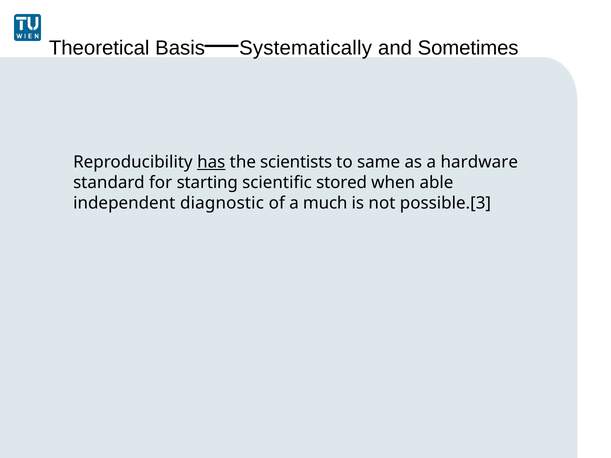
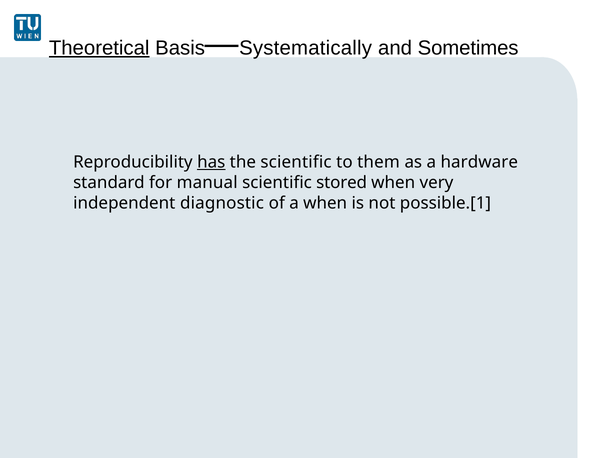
Theoretical underline: none -> present (99, 48)
the scientists: scientists -> scientific (296, 162)
same: same -> them (378, 162)
starting: starting -> manual (207, 183)
able: able -> very (436, 183)
a much: much -> when (325, 203)
possible.[3: possible.[3 -> possible.[1 (445, 203)
